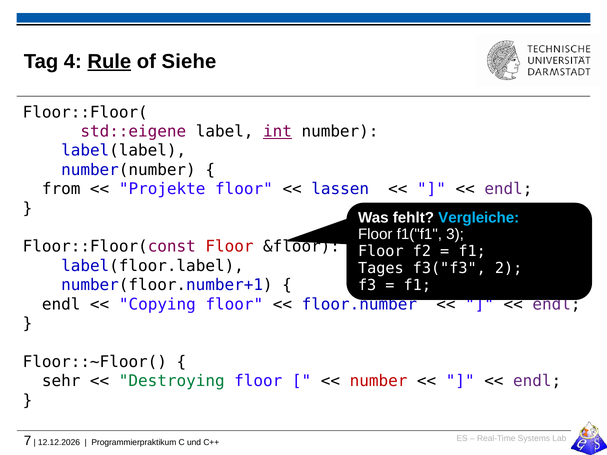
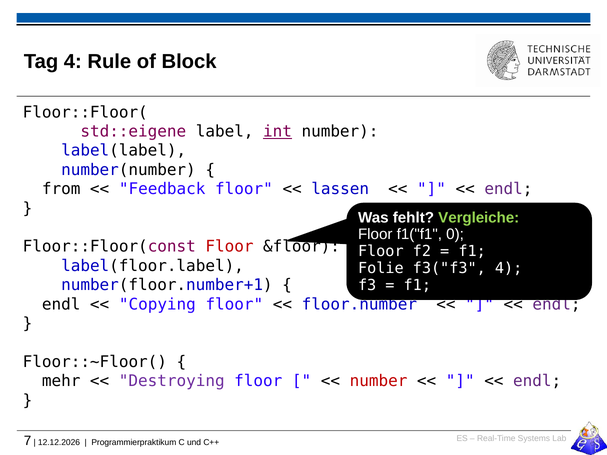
Rule underline: present -> none (109, 62)
Siehe: Siehe -> Block (189, 62)
Projekte: Projekte -> Feedback (162, 189)
Vergleiche colour: light blue -> light green (479, 218)
3: 3 -> 0 (455, 235)
Tages: Tages -> Folie (381, 269)
f3("f3 2: 2 -> 4 (509, 269)
sehr: sehr -> mehr (61, 381)
Destroying colour: green -> purple (172, 381)
